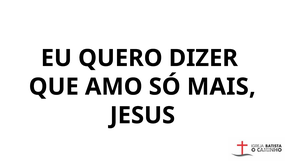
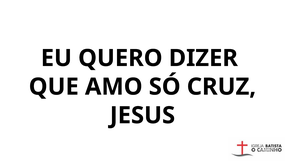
MAIS: MAIS -> CRUZ (221, 86)
